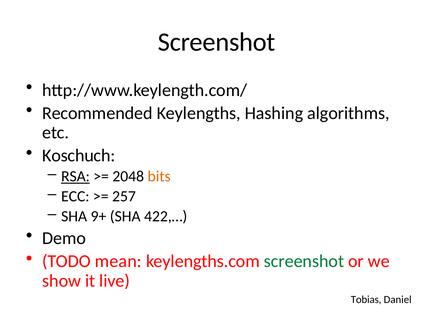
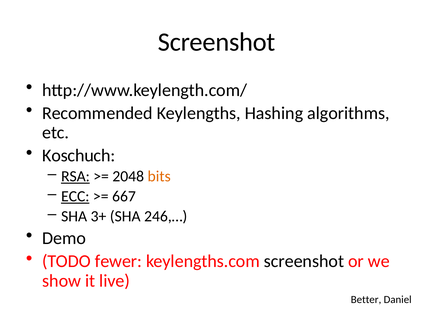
ECC underline: none -> present (75, 196)
257: 257 -> 667 (124, 196)
9+: 9+ -> 3+ (98, 216)
422,…: 422,… -> 246,… (166, 216)
mean: mean -> fewer (118, 261)
screenshot colour: green -> black (304, 261)
Tobias: Tobias -> Better (366, 299)
